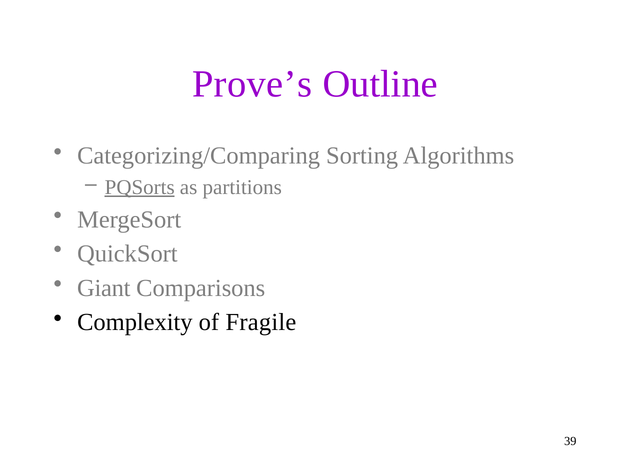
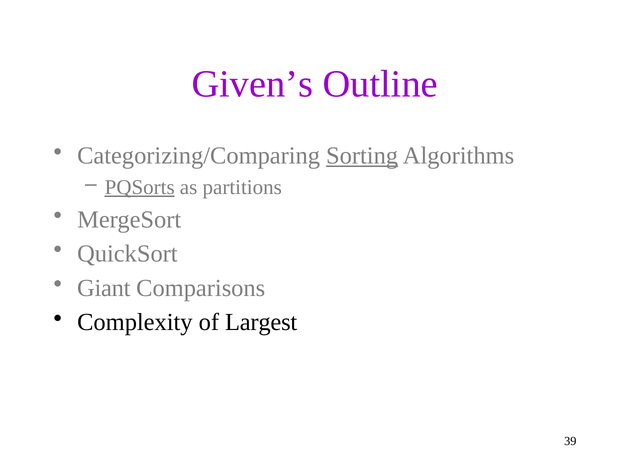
Prove’s: Prove’s -> Given’s (252, 84)
Sorting underline: none -> present (362, 156)
Fragile: Fragile -> Largest (261, 323)
